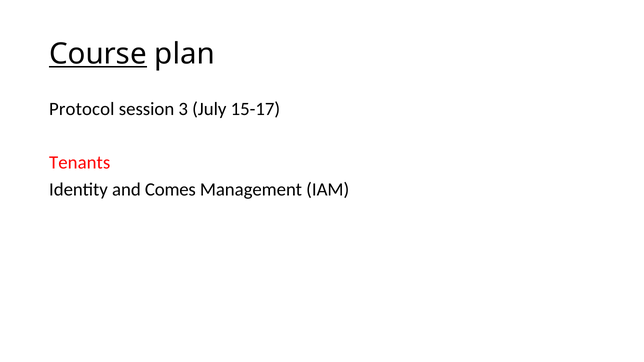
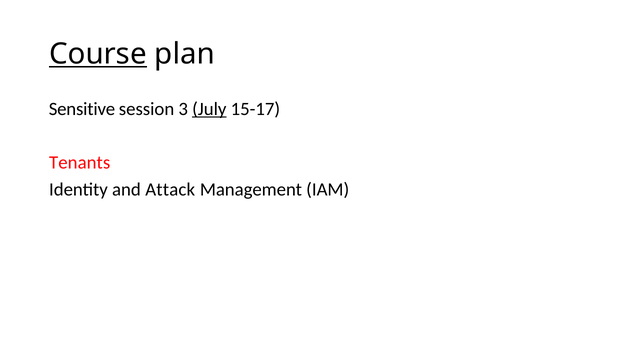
Protocol: Protocol -> Sensitive (82, 109)
July underline: none -> present (209, 109)
Comes: Comes -> Attack (170, 190)
